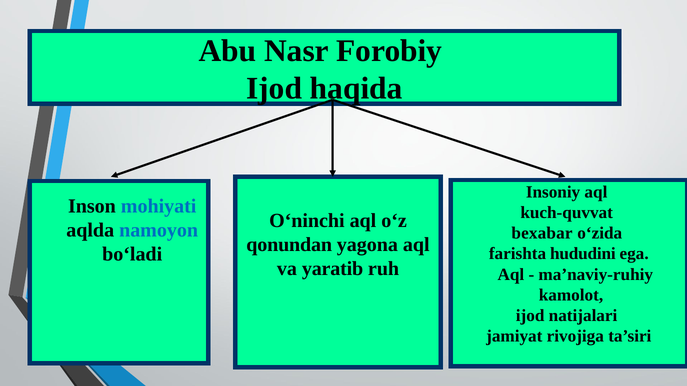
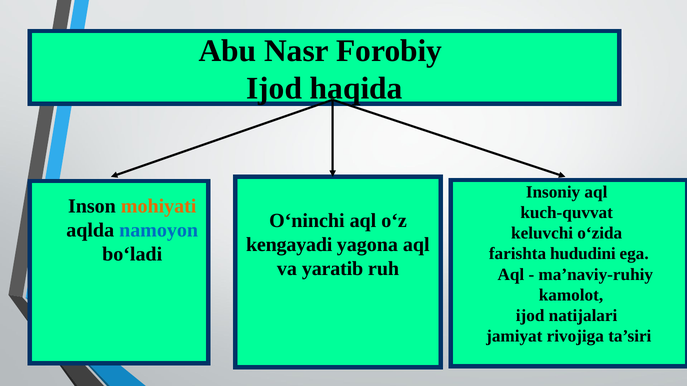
mohiyati colour: blue -> orange (159, 206)
bexabar: bexabar -> kеluvchi (542, 233)
qonundan: qonundan -> kеngаyadi (289, 245)
